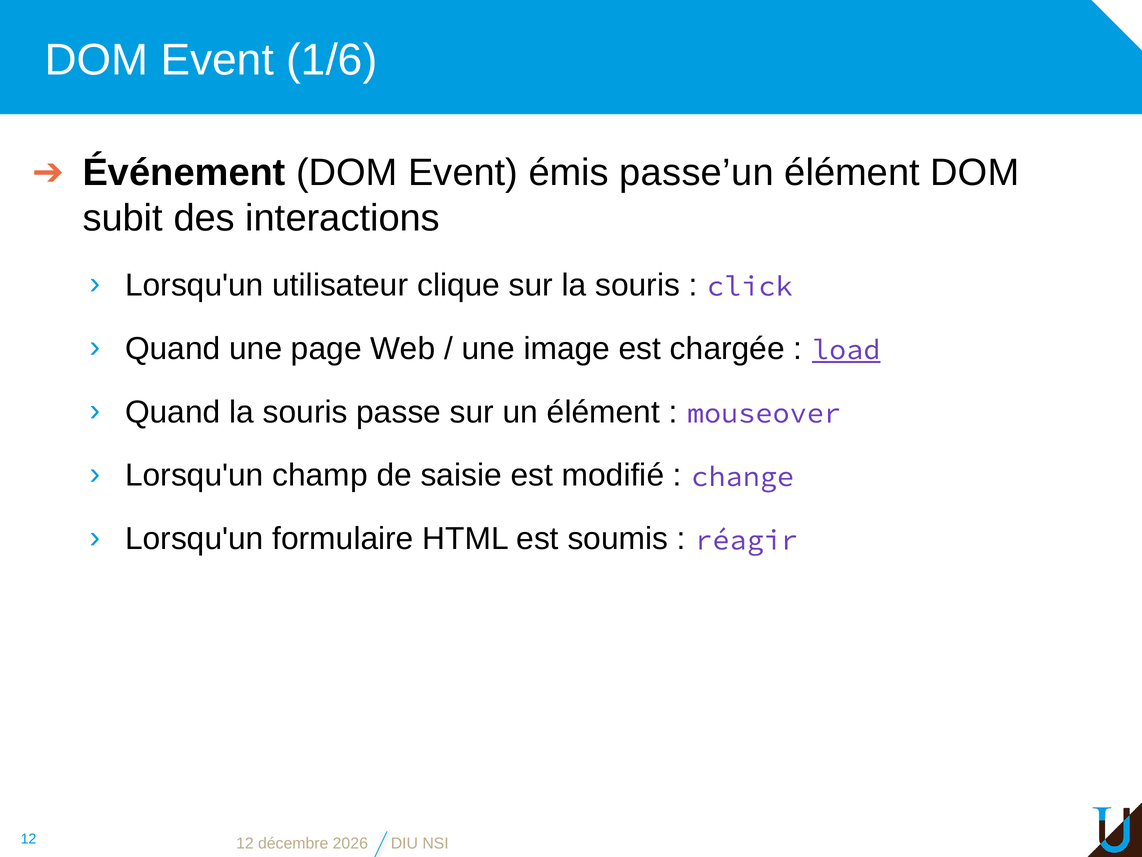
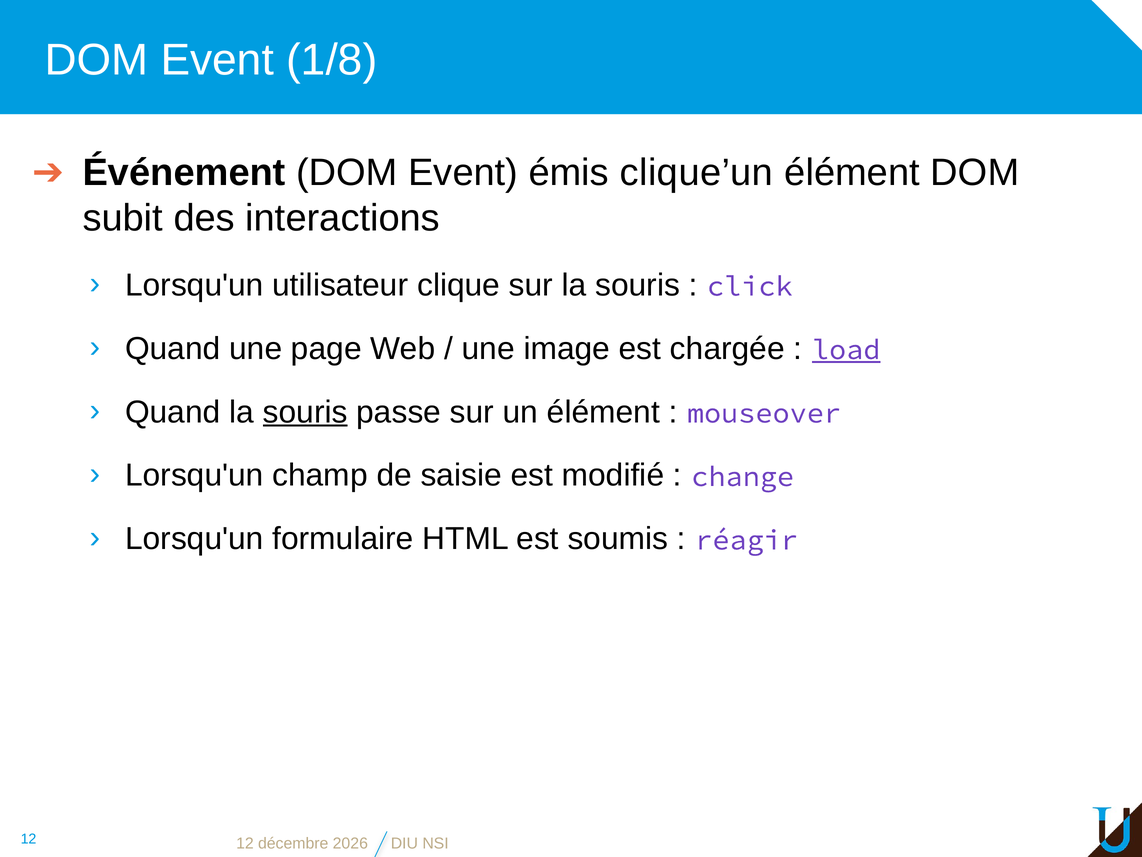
1/6: 1/6 -> 1/8 (332, 60)
passe’un: passe’un -> clique’un (697, 172)
souris underline: none -> present (305, 412)
